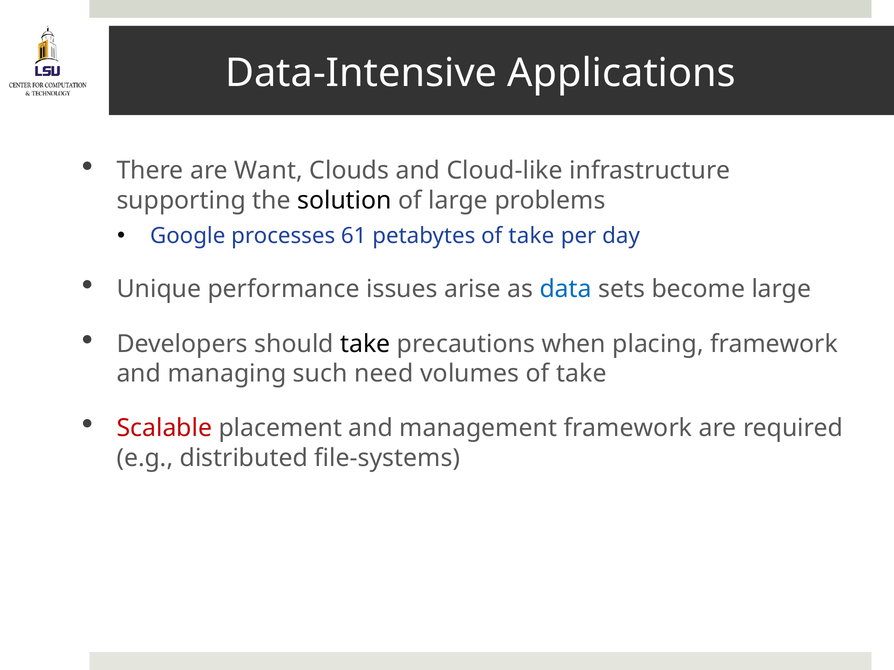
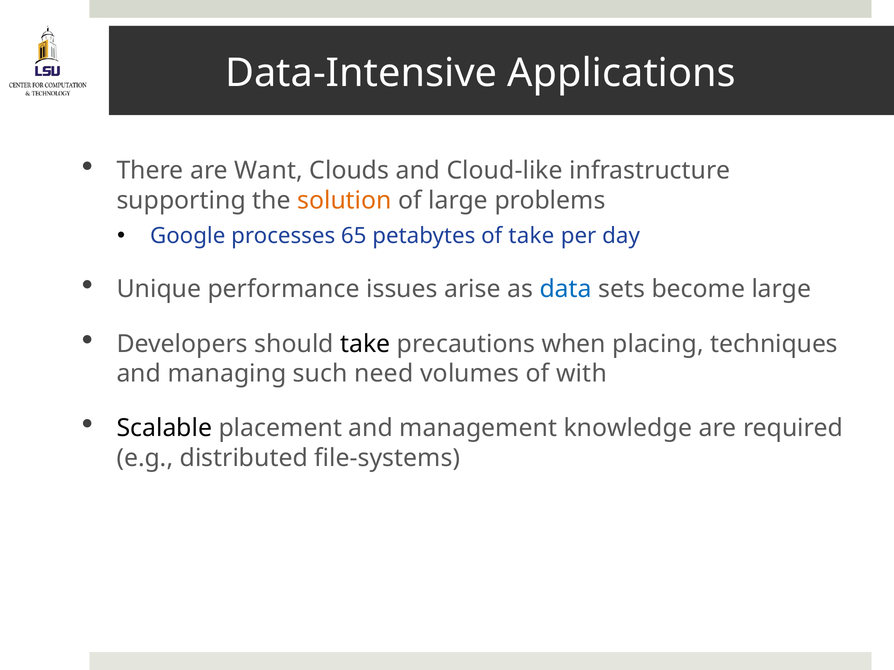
solution colour: black -> orange (344, 201)
61: 61 -> 65 (354, 236)
placing framework: framework -> techniques (774, 344)
volumes of take: take -> with (582, 374)
Scalable colour: red -> black (164, 429)
management framework: framework -> knowledge (628, 429)
